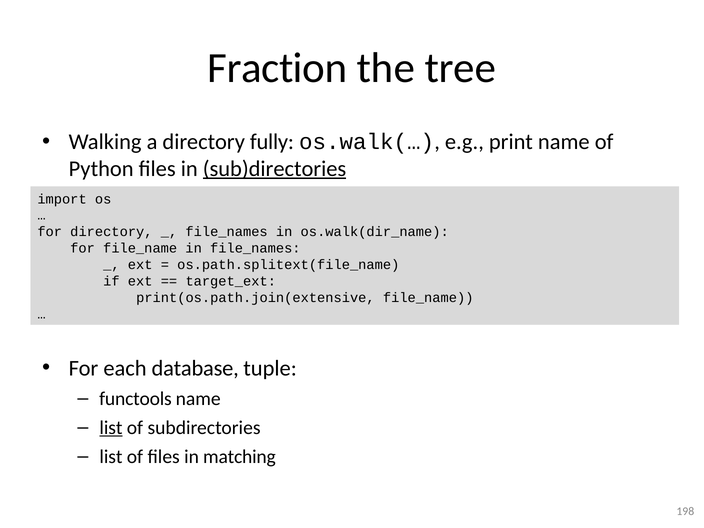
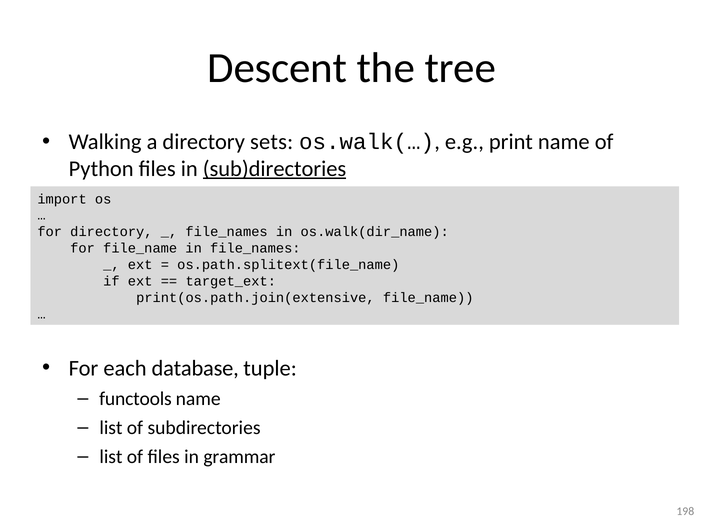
Fraction: Fraction -> Descent (277, 68)
fully: fully -> sets (272, 142)
list underline: present -> none (111, 428)
matching: matching -> grammar (239, 457)
